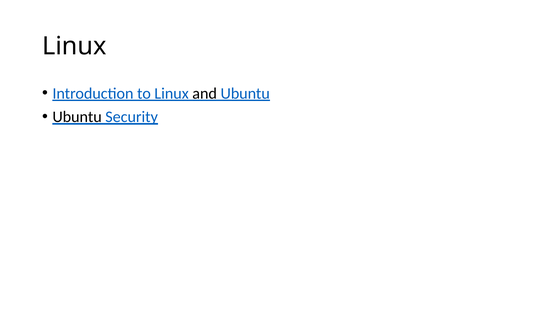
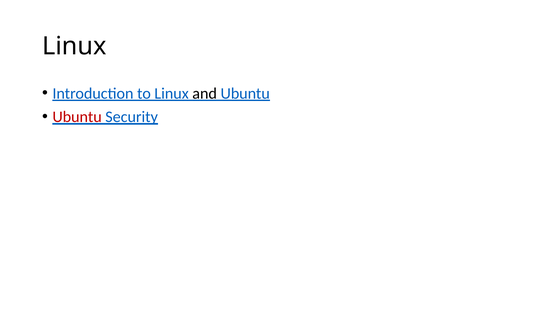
Ubuntu colour: black -> red (77, 117)
